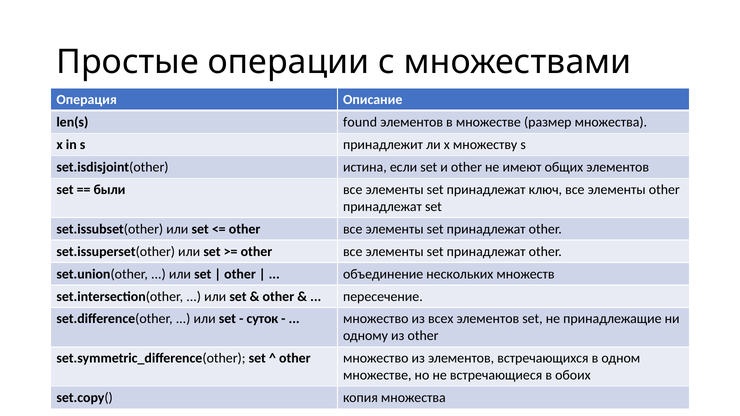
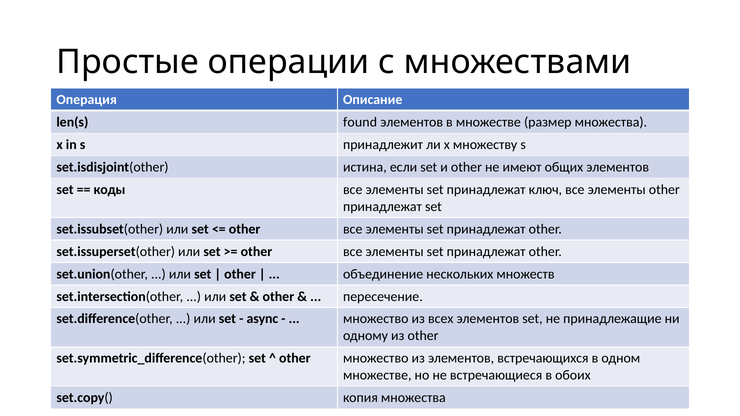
были: были -> коды (110, 190)
суток: суток -> async (262, 319)
